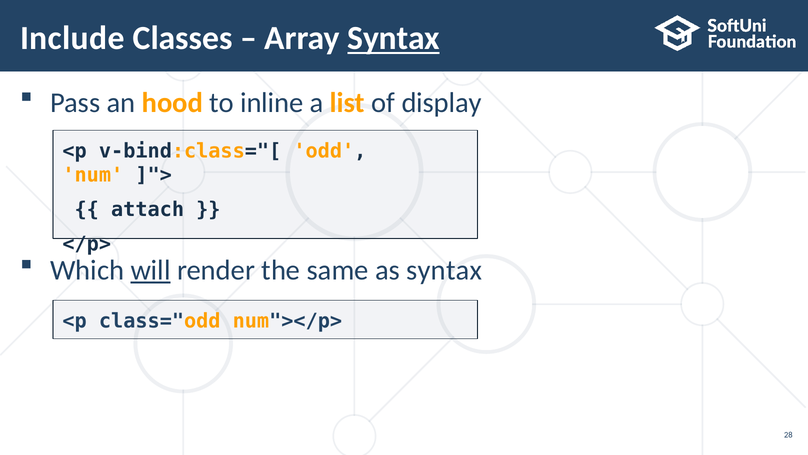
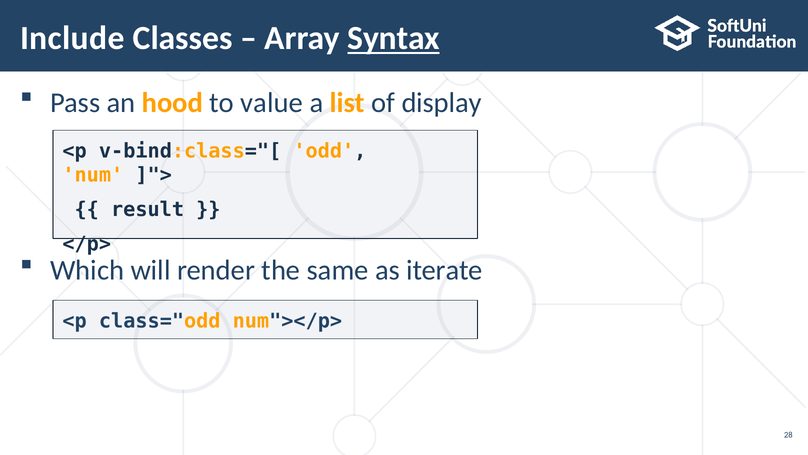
inline: inline -> value (272, 103)
attach: attach -> result (148, 209)
will underline: present -> none (151, 270)
as syntax: syntax -> iterate (444, 270)
